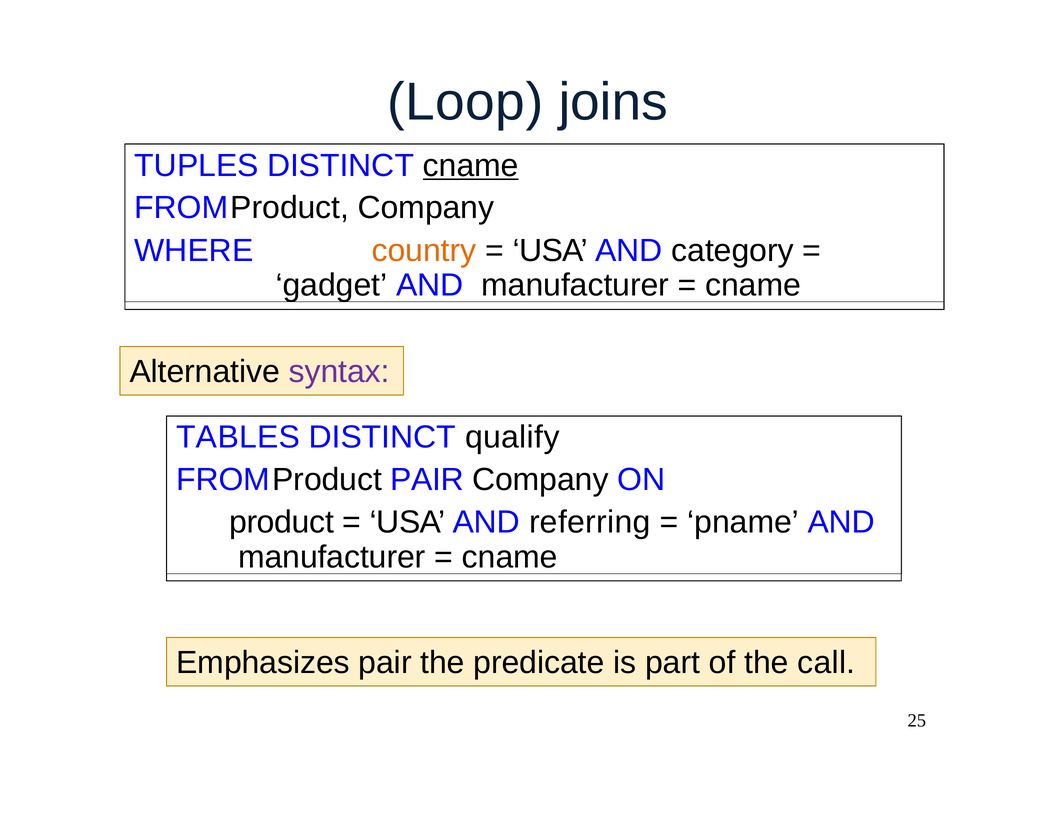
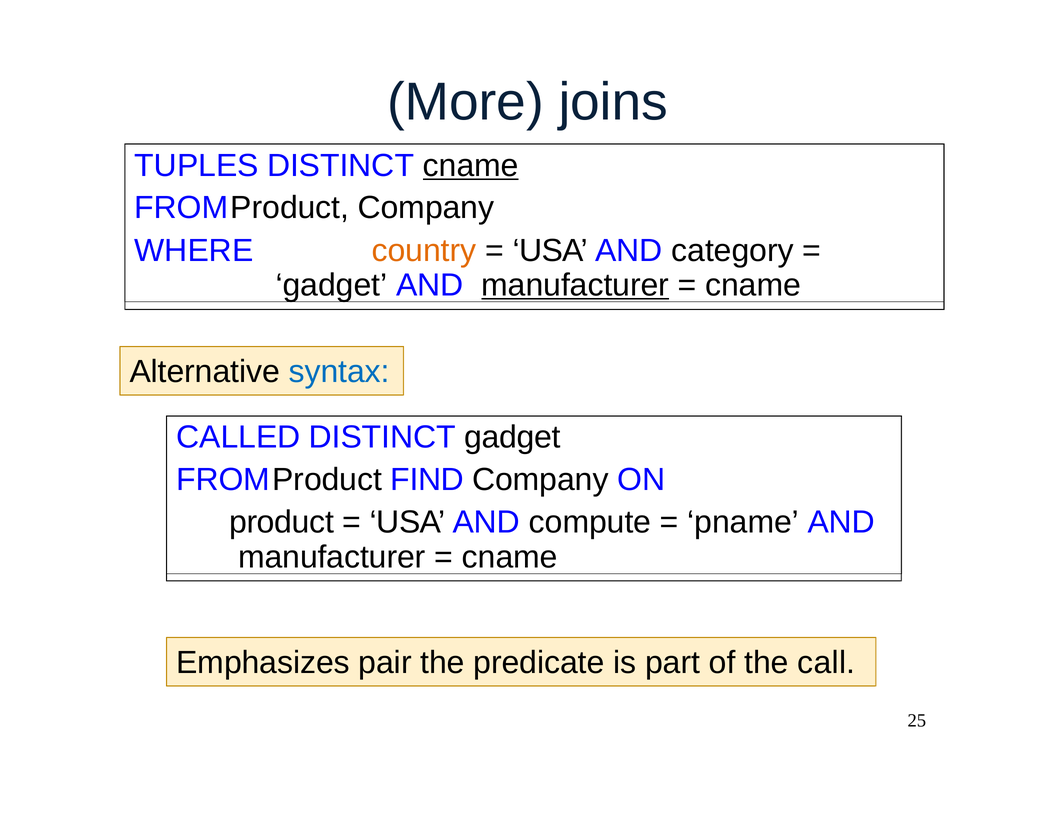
Loop: Loop -> More (465, 102)
manufacturer underline: none -> present (575, 285)
syntax colour: purple -> blue (339, 372)
TABLES: TABLES -> CALLED (238, 437)
DISTINCT qualify: qualify -> gadget (513, 437)
PAIR: PAIR -> FIND (427, 480)
referring: referring -> compute (590, 522)
